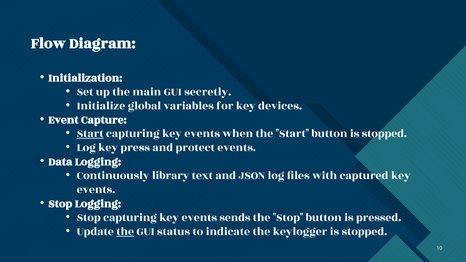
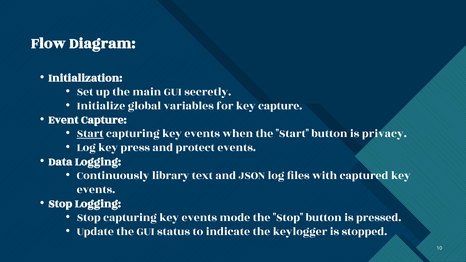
key devices: devices -> capture (280, 106)
button is stopped: stopped -> privacy (384, 134)
sends: sends -> mode (235, 217)
the underline: present -> none (125, 231)
